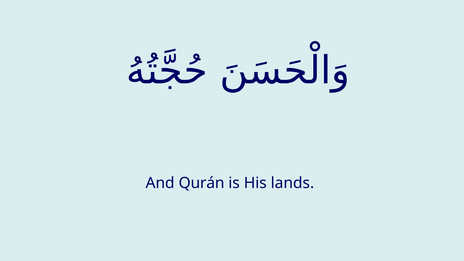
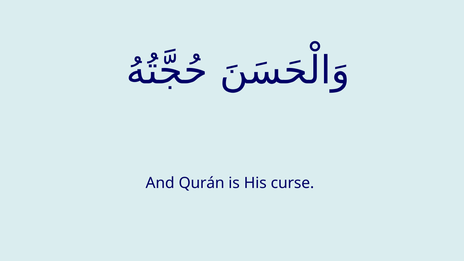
lands: lands -> curse (292, 183)
